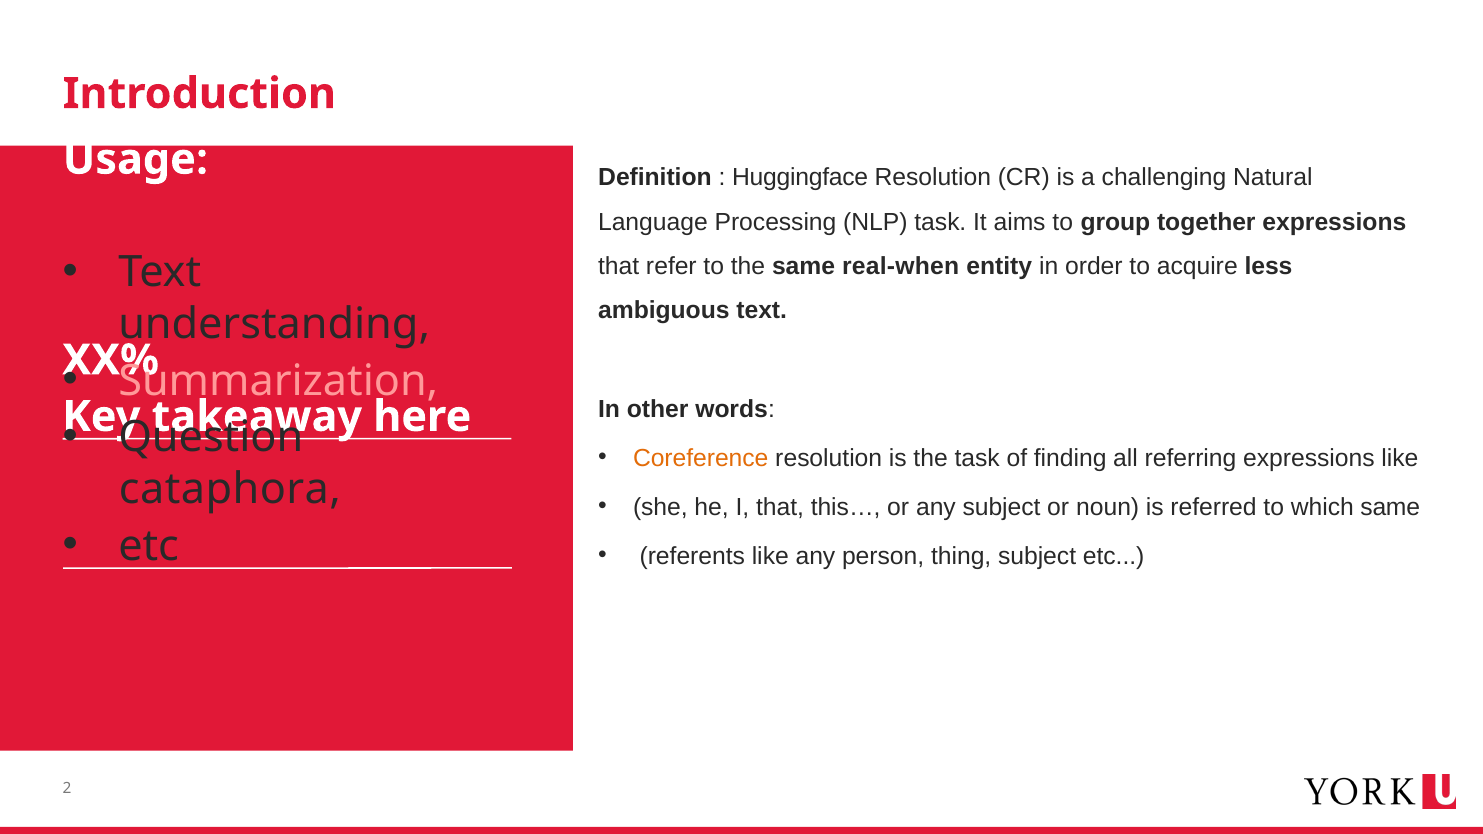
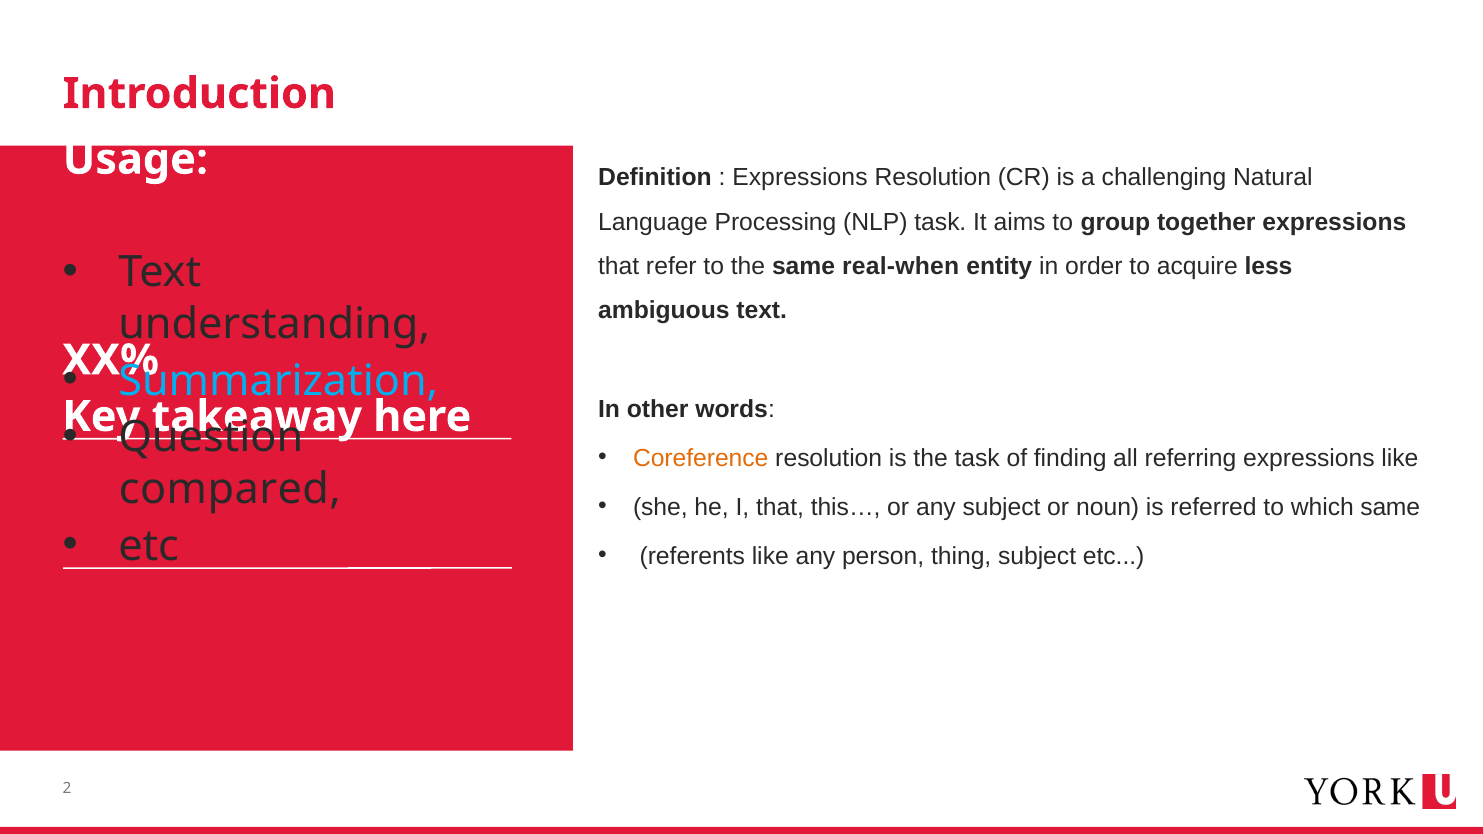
Huggingface: Huggingface -> Expressions (800, 178)
Summarization colour: pink -> light blue (278, 381)
cataphora: cataphora -> compared (230, 490)
